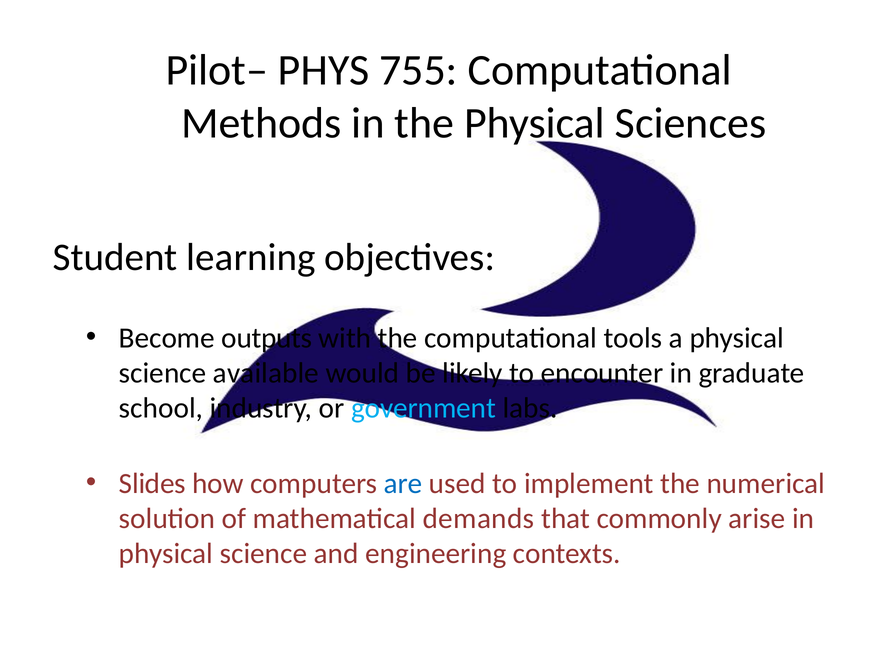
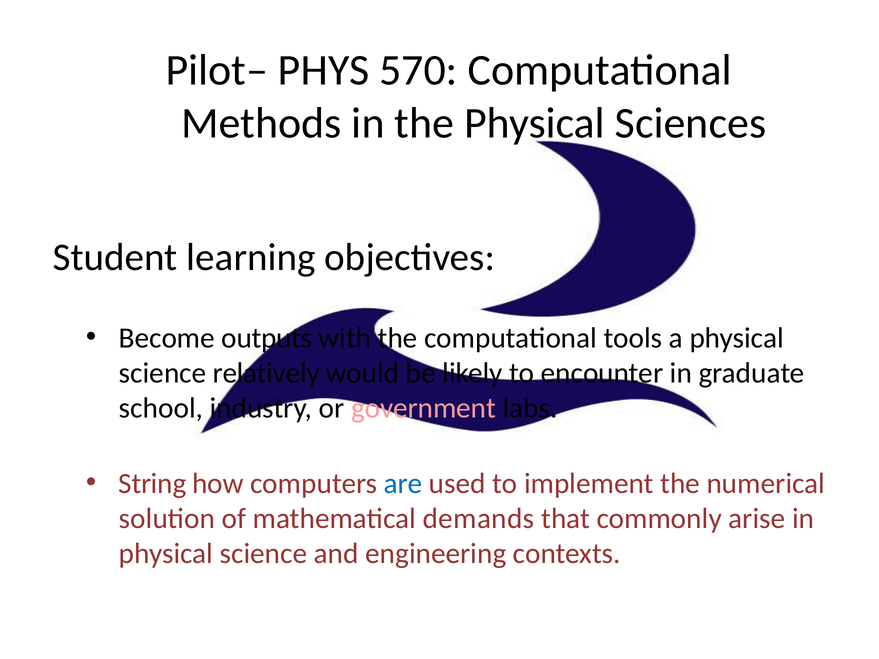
755: 755 -> 570 (418, 70)
available: available -> relatively (266, 373)
government colour: light blue -> pink (424, 408)
Slides: Slides -> String (152, 484)
